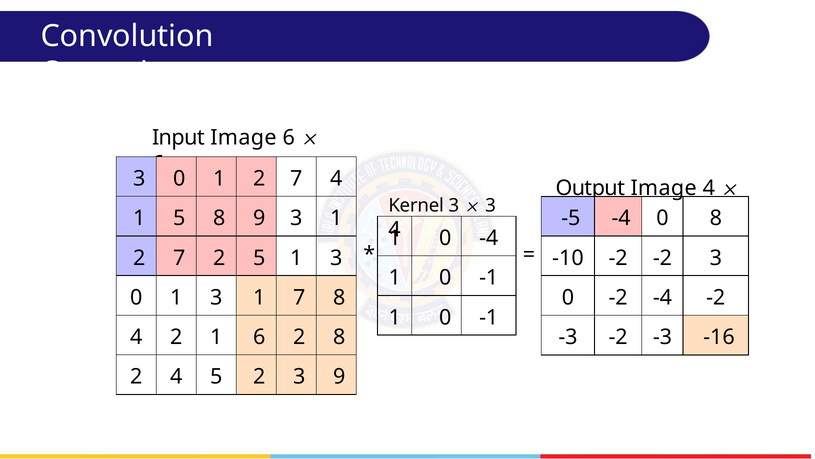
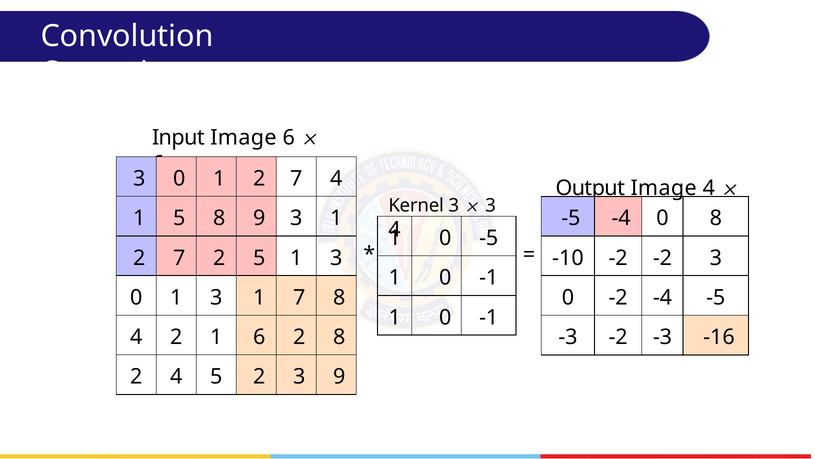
0 -4: -4 -> -5 (489, 238)
-4 -2: -2 -> -5 (716, 297)
